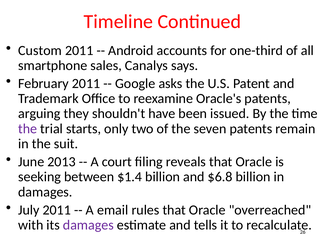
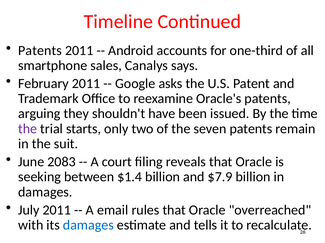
Custom: Custom -> Patents (40, 51)
2013: 2013 -> 2083 (62, 162)
$6.8: $6.8 -> $7.9 (220, 177)
damages colour: purple -> blue (88, 226)
